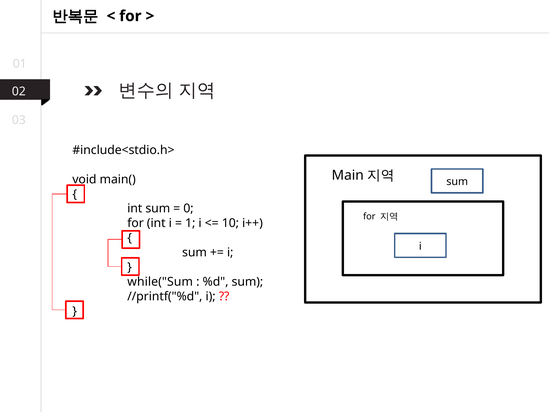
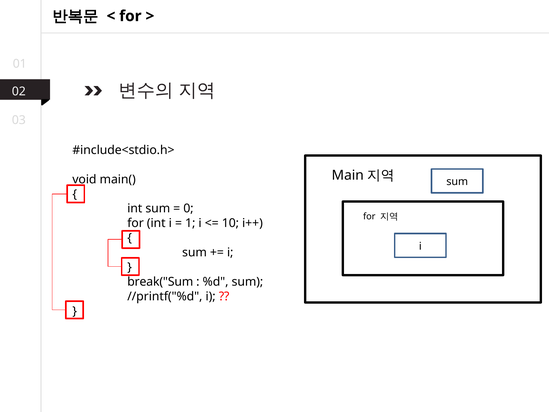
while("Sum: while("Sum -> break("Sum (160, 282)
